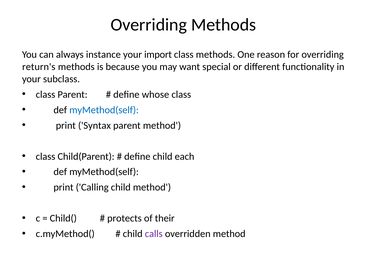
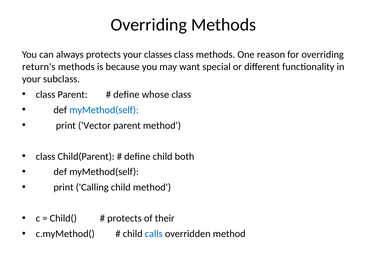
always instance: instance -> protects (103, 55)
import: import -> classes (158, 55)
Syntax: Syntax -> Vector (94, 126)
each: each -> both (185, 157)
calls colour: purple -> blue (154, 234)
